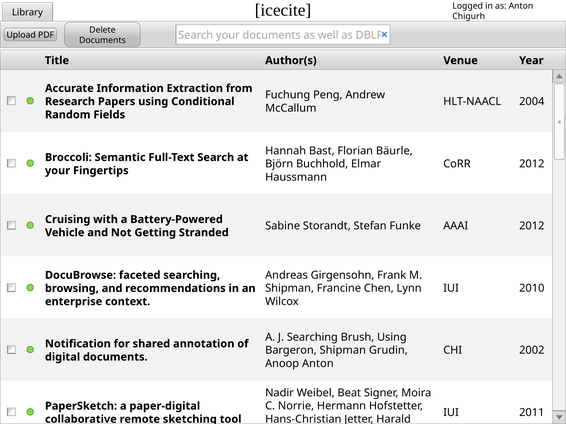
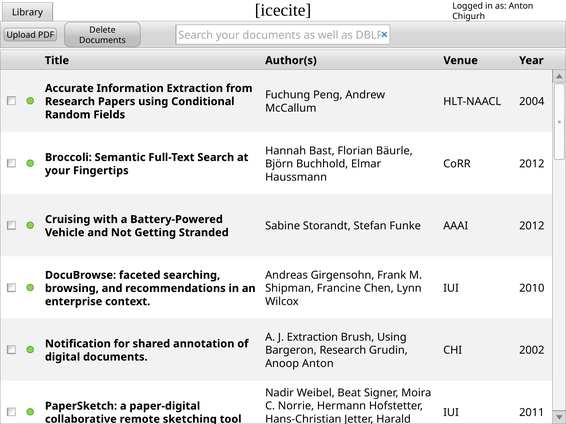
J Searching: Searching -> Extraction (312, 338)
Bargeron Shipman: Shipman -> Research (343, 351)
